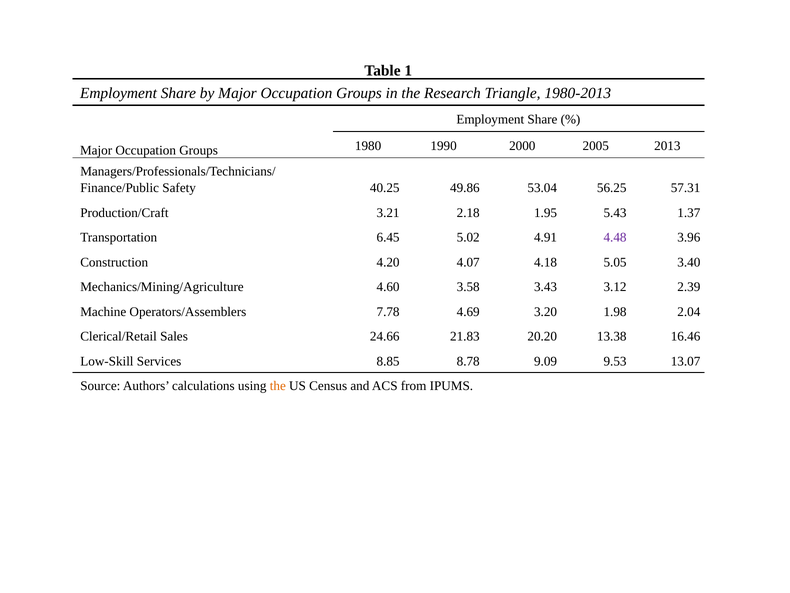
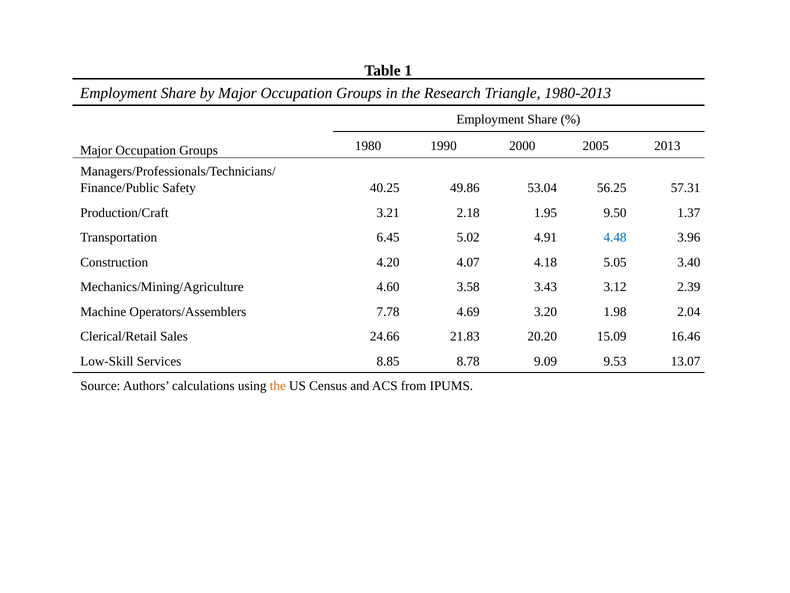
5.43: 5.43 -> 9.50 (615, 213)
4.48 colour: purple -> blue (615, 237)
13.38: 13.38 -> 15.09 (612, 336)
